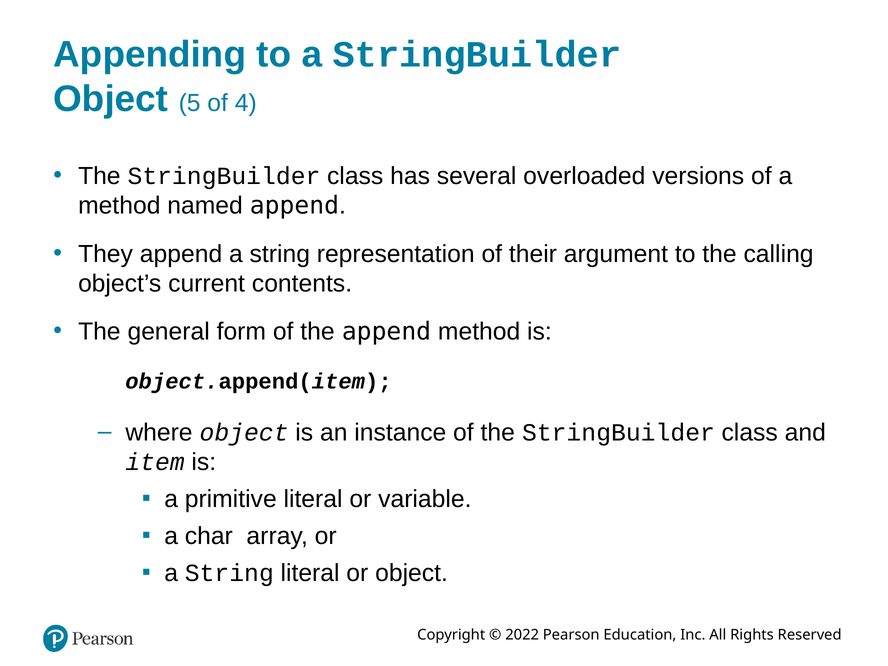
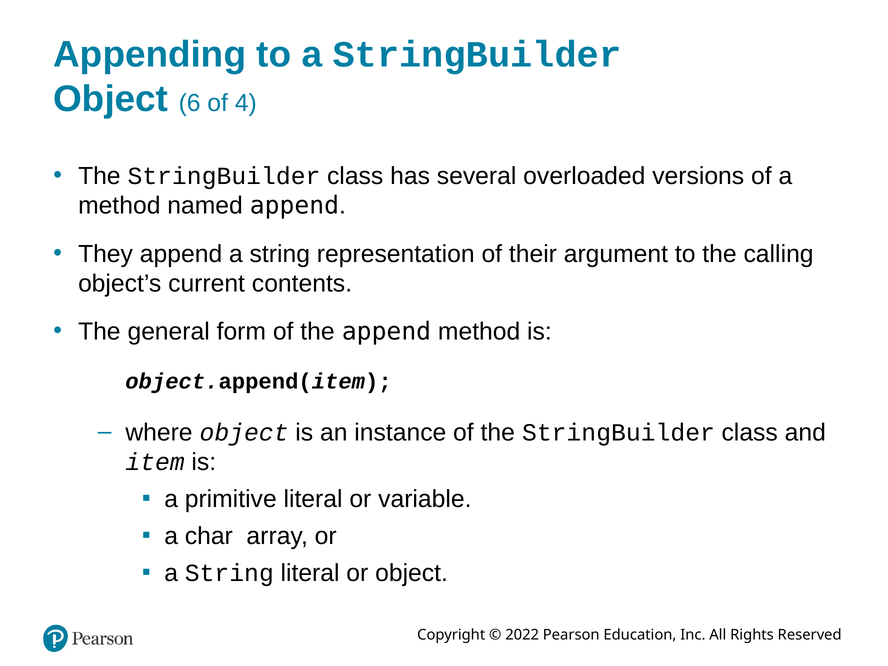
5: 5 -> 6 (190, 103)
